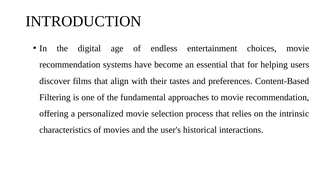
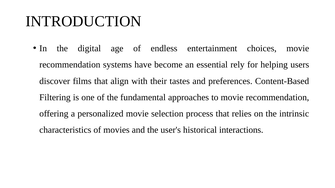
essential that: that -> rely (238, 65)
